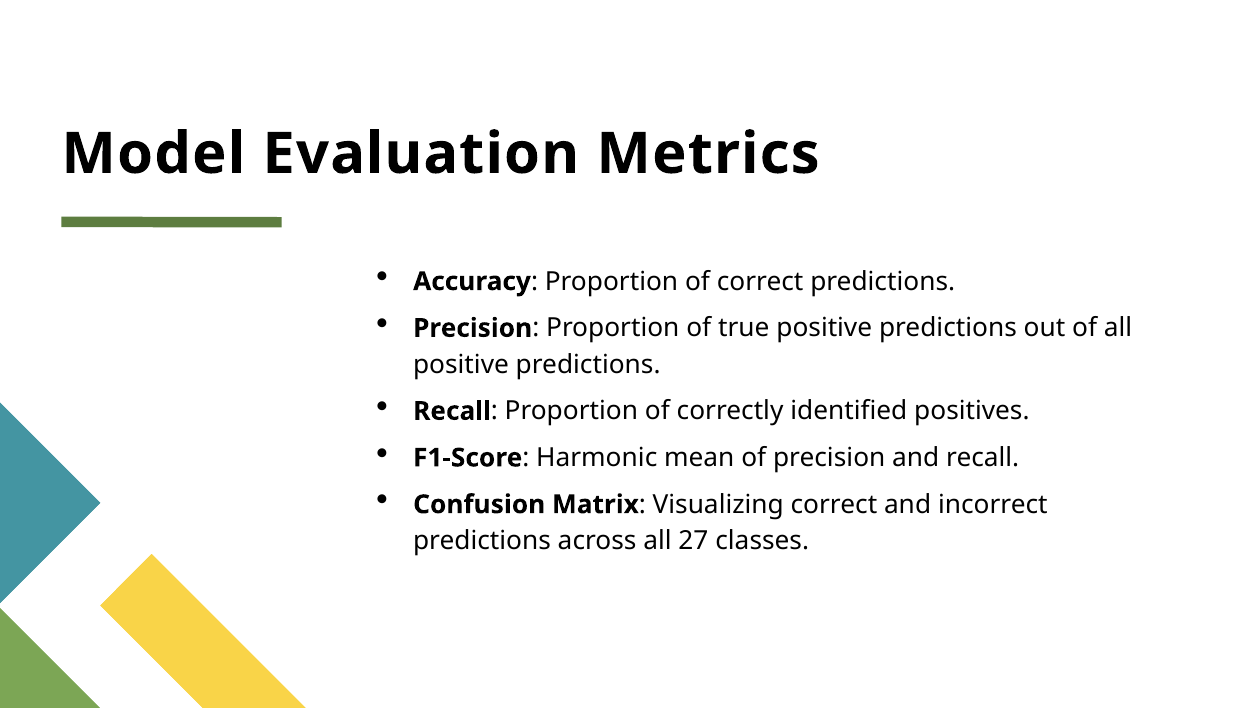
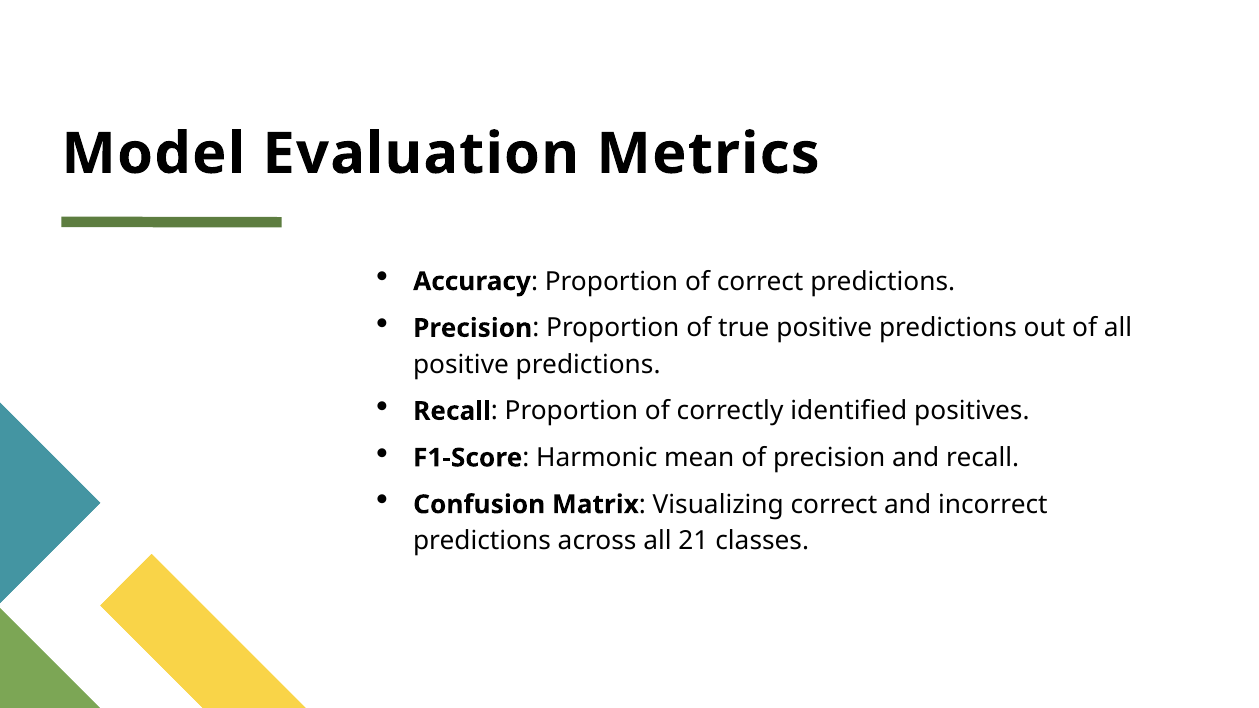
27: 27 -> 21 (693, 541)
